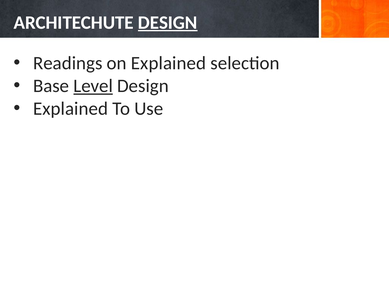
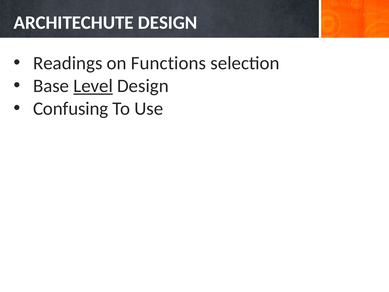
DESIGN underline: present -> none (168, 23)
on Explained: Explained -> Functions (168, 63)
Explained: Explained -> Confusing (71, 109)
